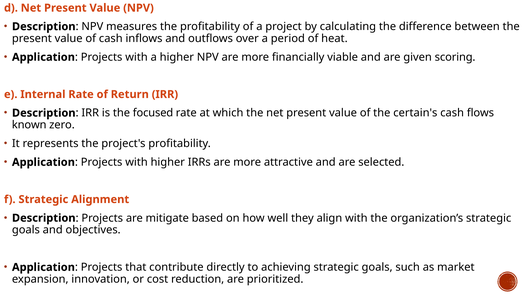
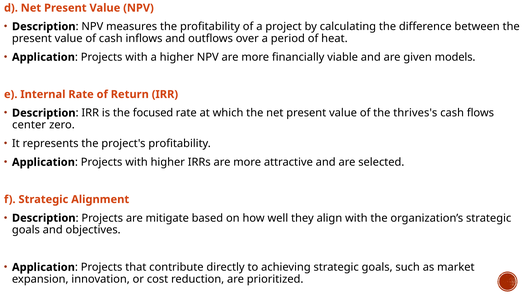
scoring: scoring -> models (455, 57)
certain's: certain's -> thrives's (415, 113)
known: known -> center (29, 125)
